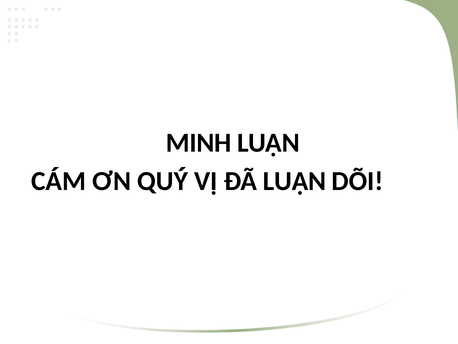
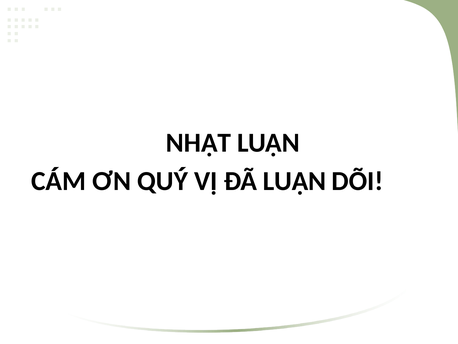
MINH: MINH -> NHẬT (198, 143)
